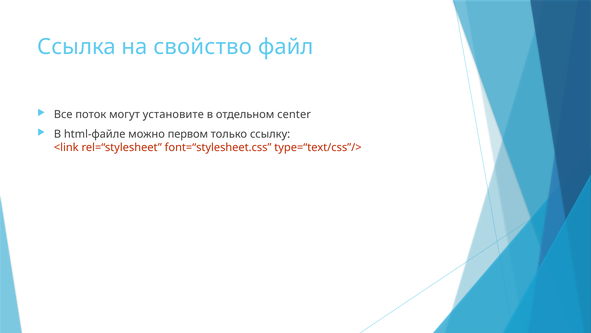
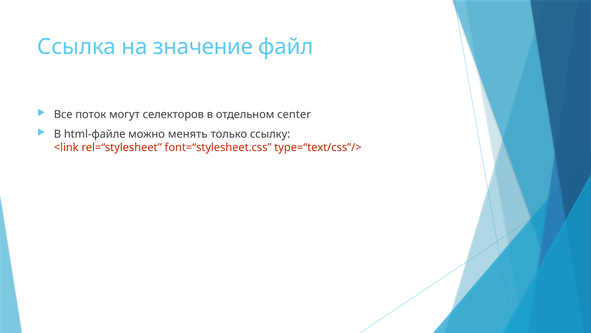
свойство: свойство -> значение (203, 47)
установите: установите -> селекторов (173, 114)
первом: первом -> менять (188, 134)
